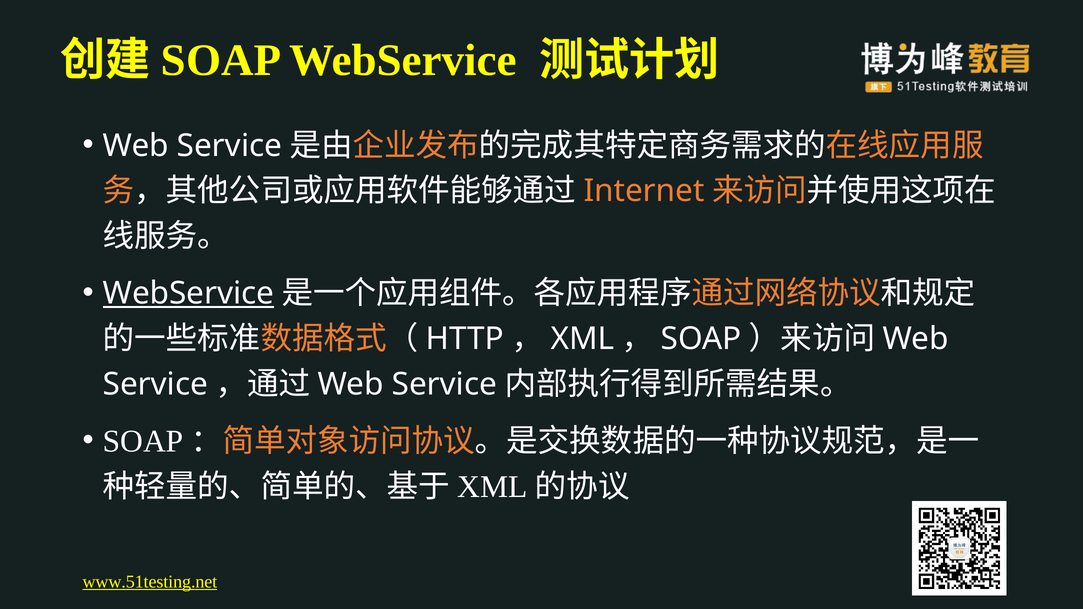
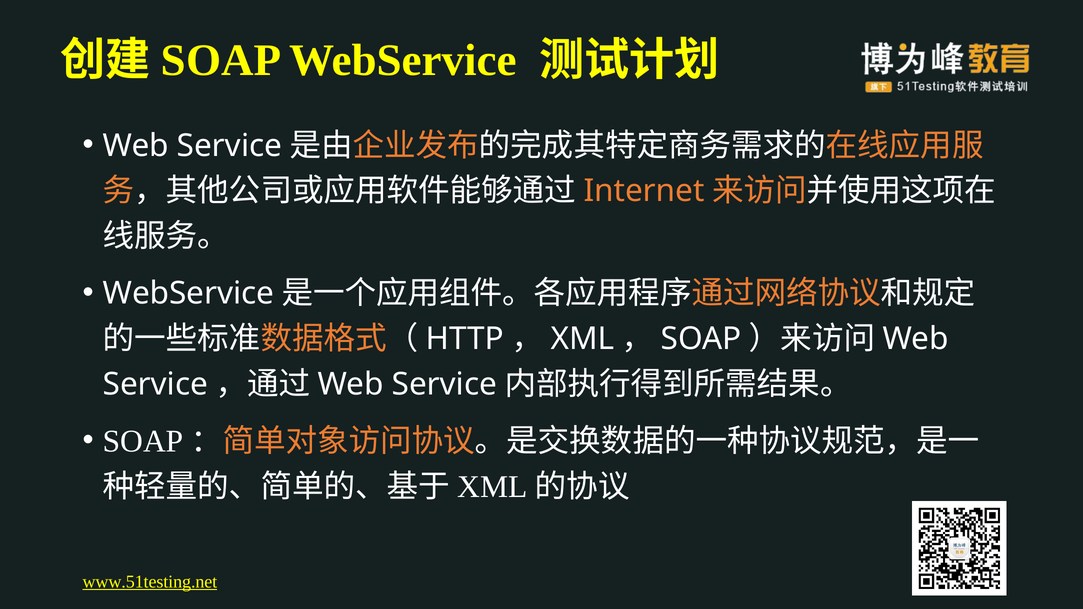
WebService underline: present -> none (188, 293)
